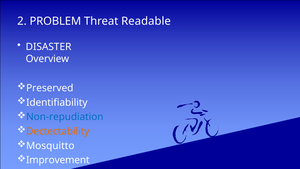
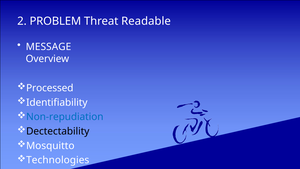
DISASTER: DISASTER -> MESSAGE (48, 47)
Preserved: Preserved -> Processed (50, 88)
Dectectability colour: orange -> black (58, 131)
Improvement: Improvement -> Technologies (58, 160)
